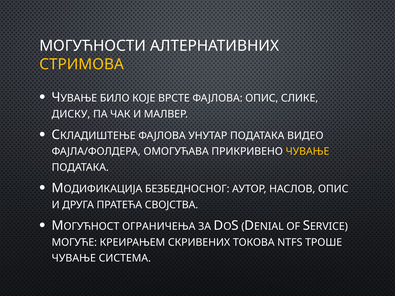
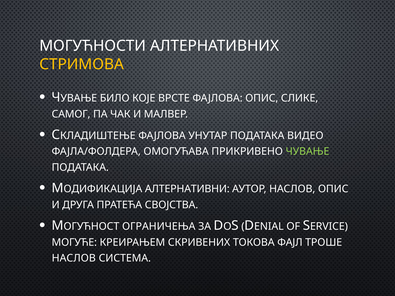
ДИСКУ: ДИСКУ -> САМОГ (71, 114)
ЧУВАЊЕ colour: yellow -> light green (308, 152)
БЕЗБЕДНОСНОГ: БЕЗБЕДНОСНОГ -> АЛТЕРНАТИВНИ (187, 189)
NTFS: NTFS -> ФАЈЛ (290, 243)
ЧУВАЊЕ: ЧУВАЊЕ -> НАСЛОВ (74, 258)
